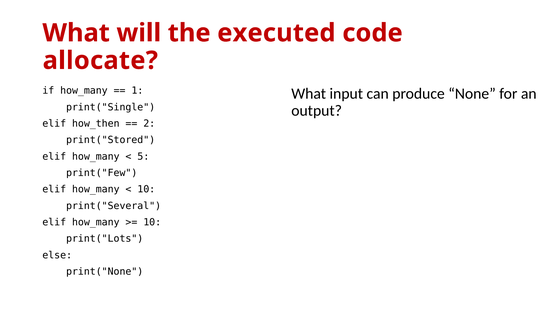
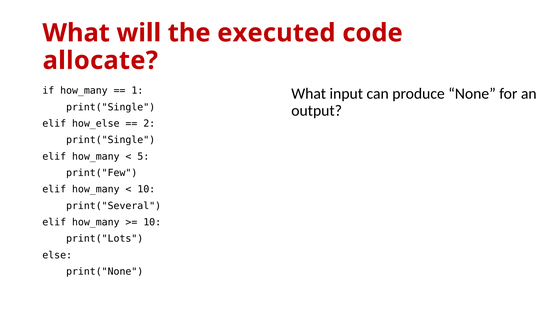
how_then: how_then -> how_else (96, 123)
print("Stored: print("Stored -> print("Single (111, 140)
